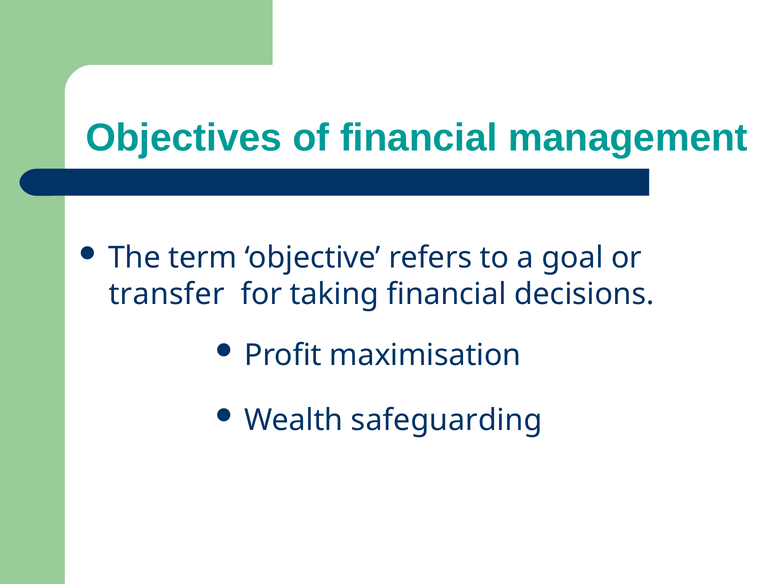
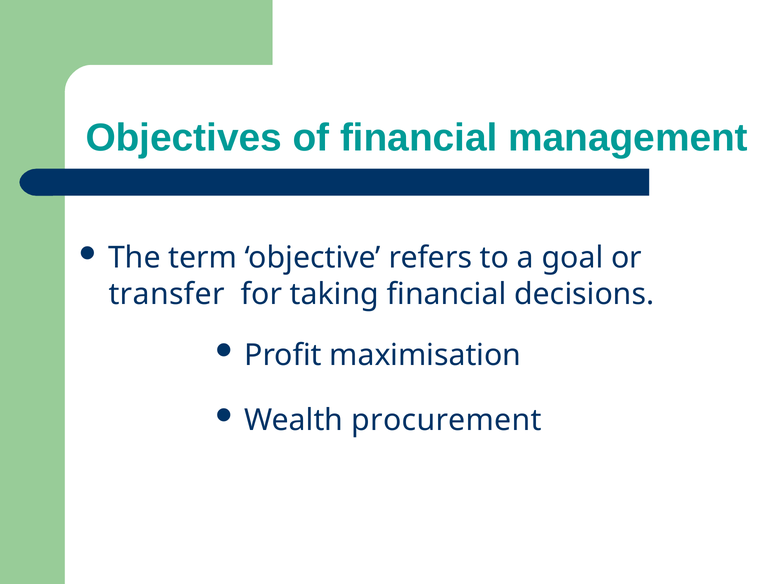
safeguarding: safeguarding -> procurement (447, 420)
